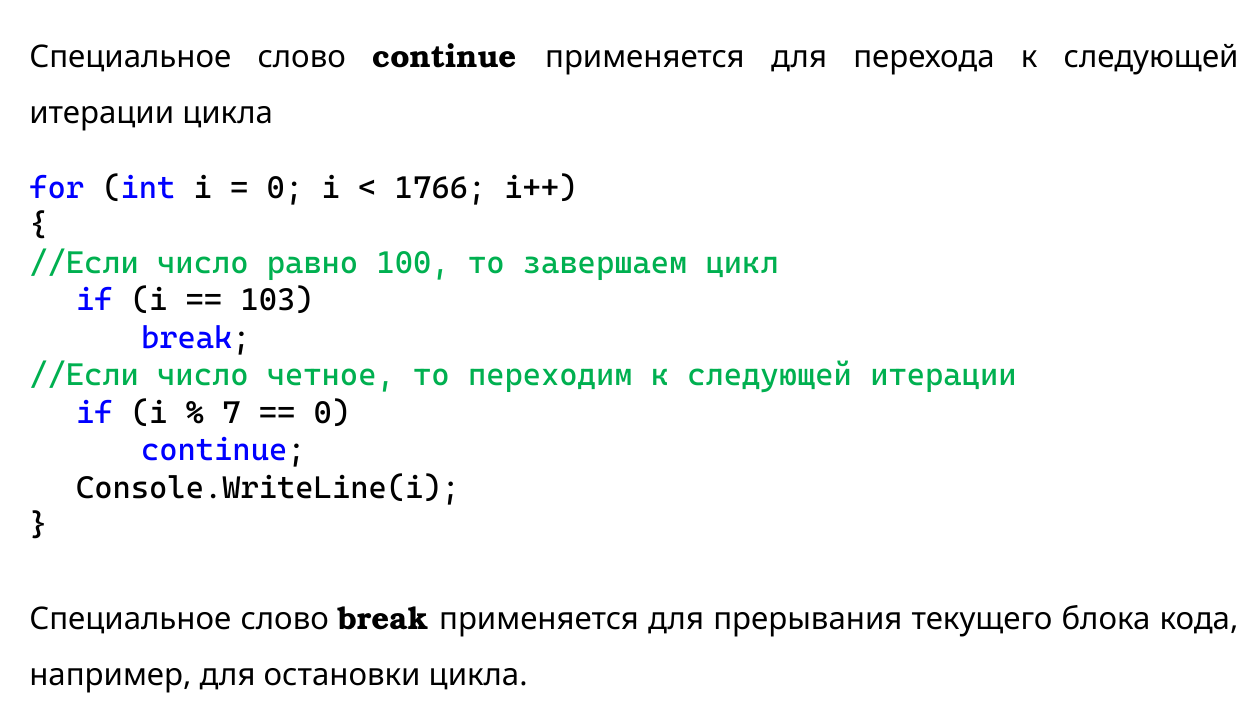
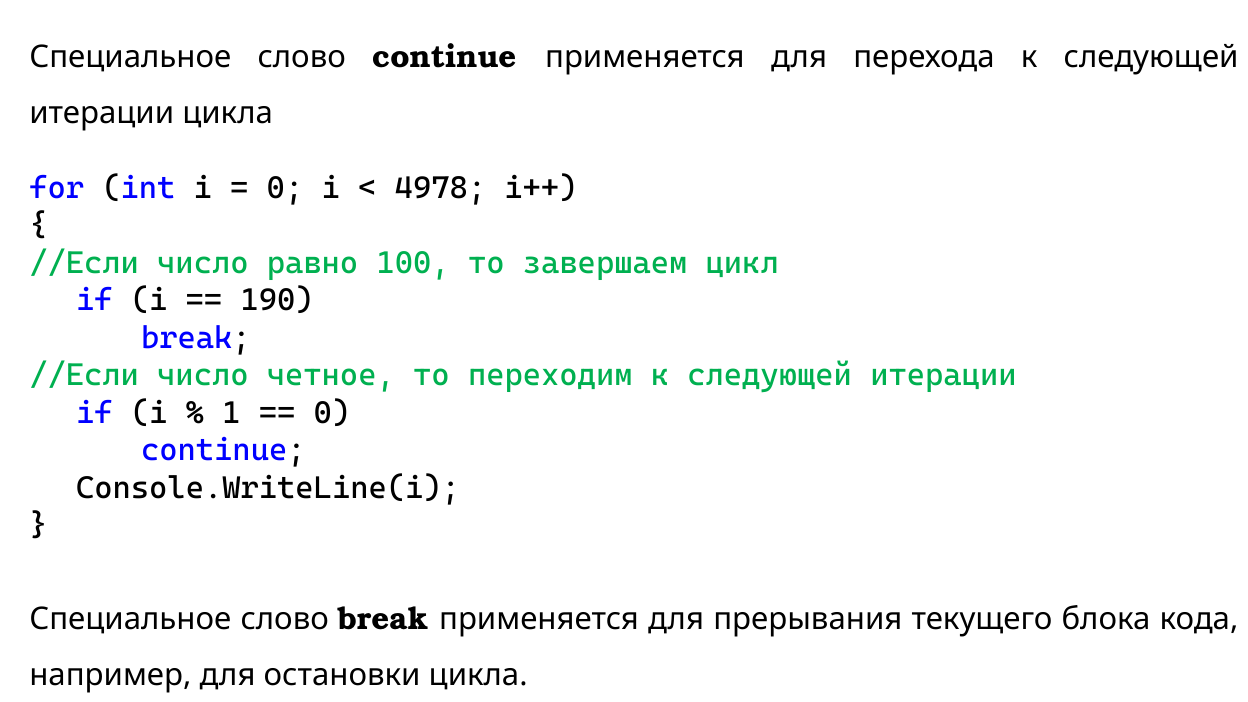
1766: 1766 -> 4978 (440, 188)
103: 103 -> 190 (277, 301)
7: 7 -> 1 (231, 413)
